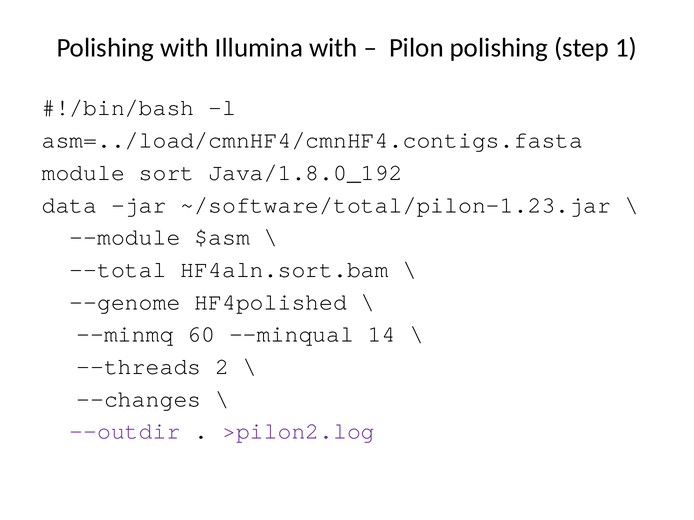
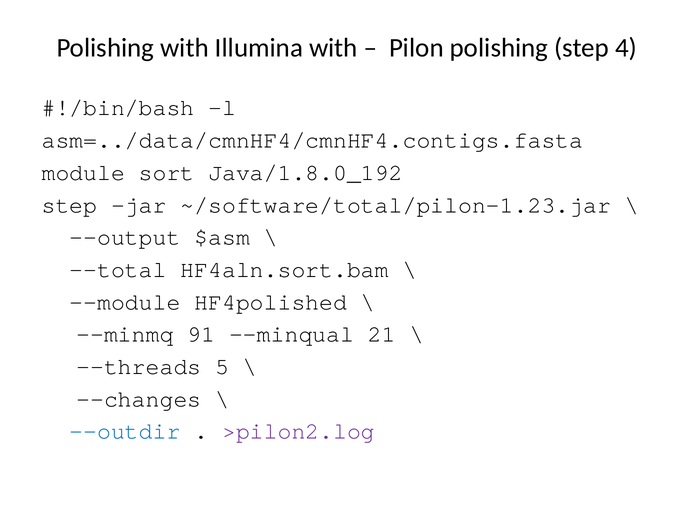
1: 1 -> 4 (626, 48)
asm=../load/cmnHF4/cmnHF4.contigs.fasta: asm=../load/cmnHF4/cmnHF4.contigs.fasta -> asm=../data/cmnHF4/cmnHF4.contigs.fasta (312, 140)
data: data -> step (69, 205)
--module: --module -> --output (125, 237)
--genome: --genome -> --module (125, 302)
60: 60 -> 91 (201, 335)
14: 14 -> 21 (382, 335)
2: 2 -> 5 (222, 367)
--outdir colour: purple -> blue (125, 432)
